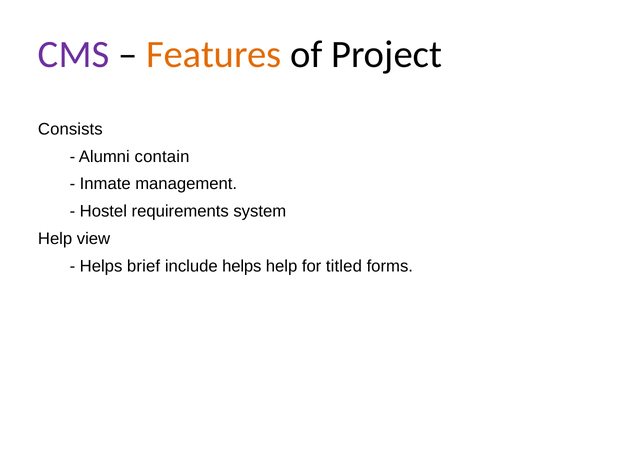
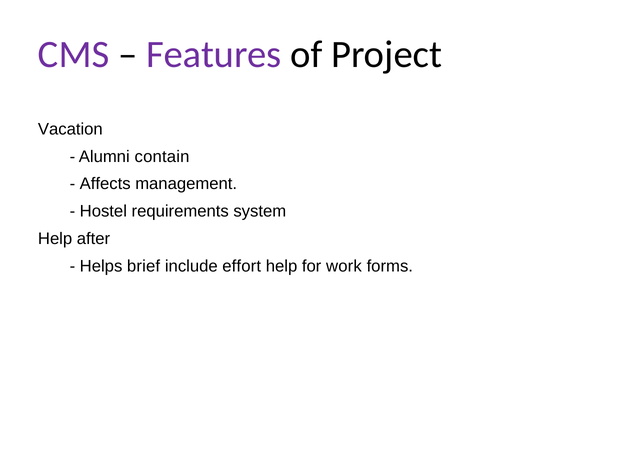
Features colour: orange -> purple (214, 54)
Consists: Consists -> Vacation (70, 129)
Inmate: Inmate -> Affects (105, 184)
view: view -> after (93, 239)
include helps: helps -> effort (242, 266)
titled: titled -> work (344, 266)
